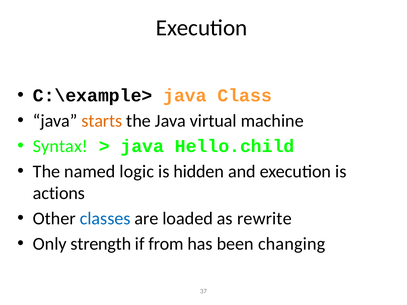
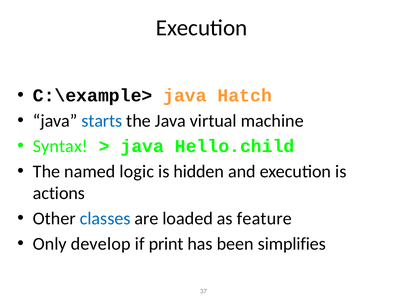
Class: Class -> Hatch (245, 96)
starts colour: orange -> blue (102, 121)
rewrite: rewrite -> feature (264, 219)
strength: strength -> develop (101, 244)
from: from -> print (166, 244)
changing: changing -> simplifies (292, 244)
